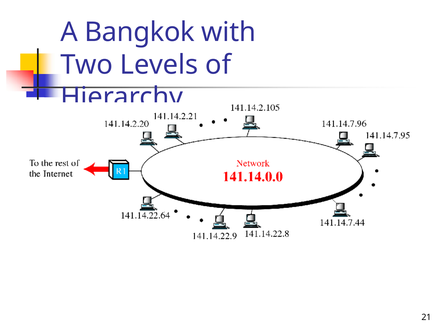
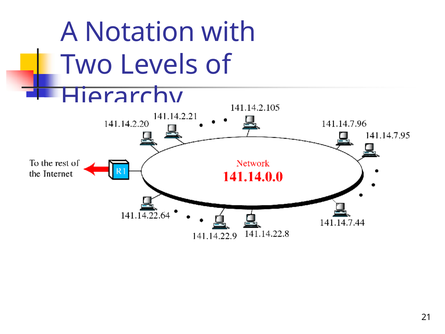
Bangkok: Bangkok -> Notation (140, 32)
